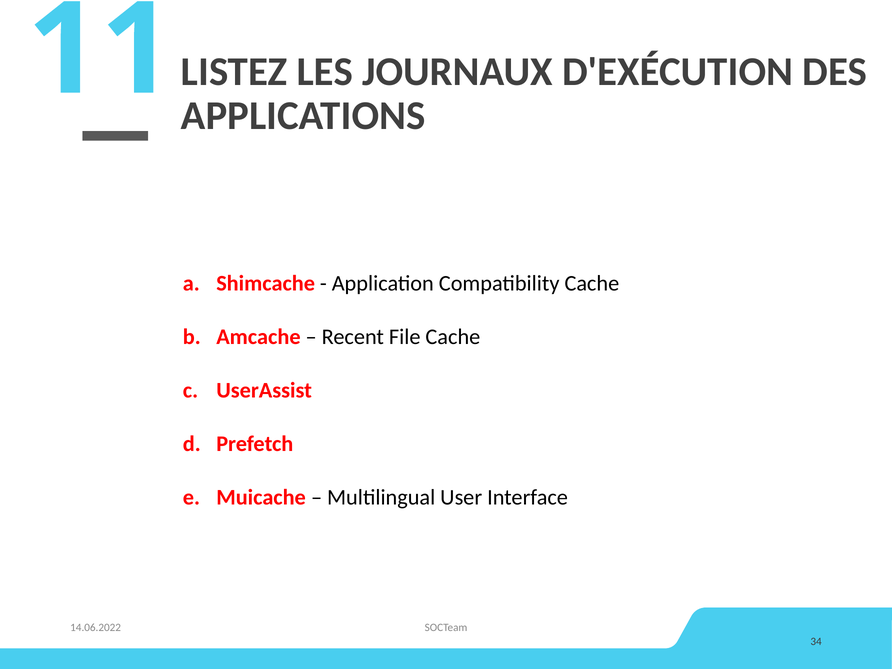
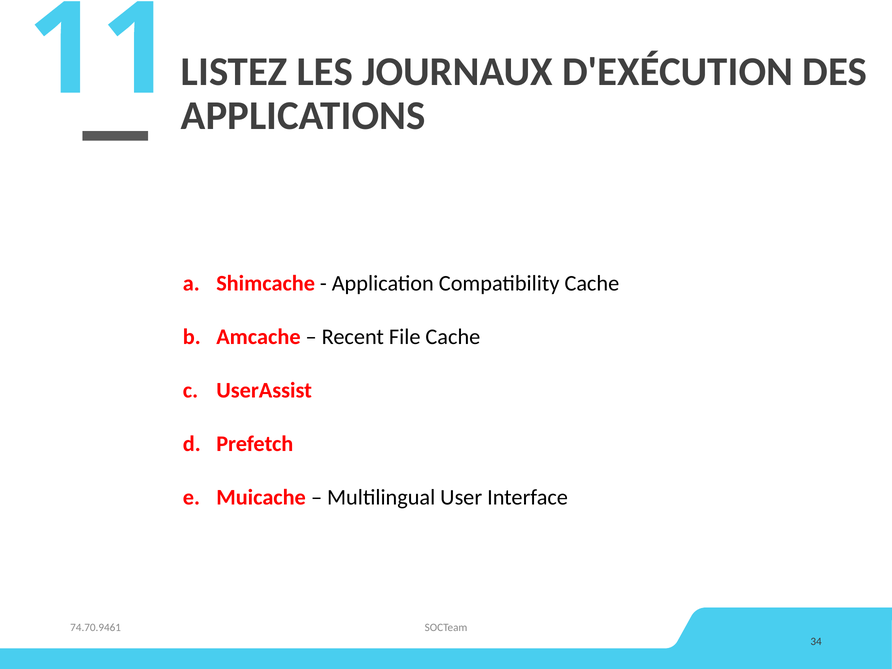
14.06.2022: 14.06.2022 -> 74.70.9461 (96, 627)
